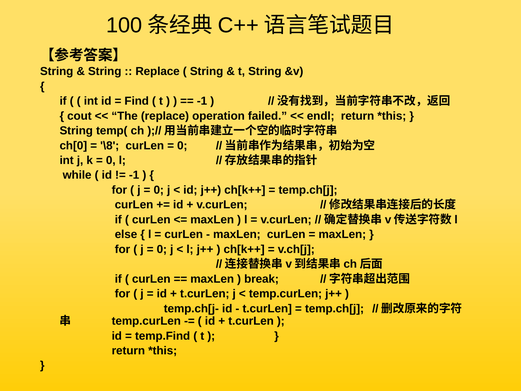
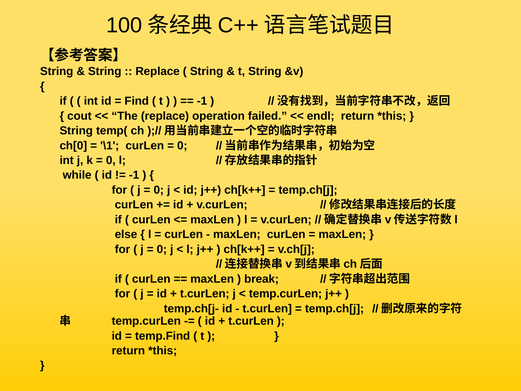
\8: \8 -> \1 (110, 145)
